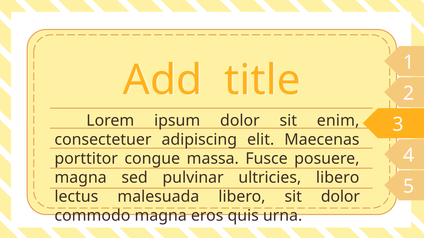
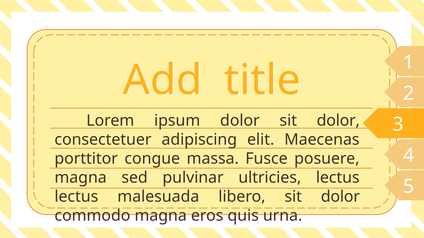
dolor sit enim: enim -> dolor (338, 121)
ultricies libero: libero -> lectus (338, 178)
